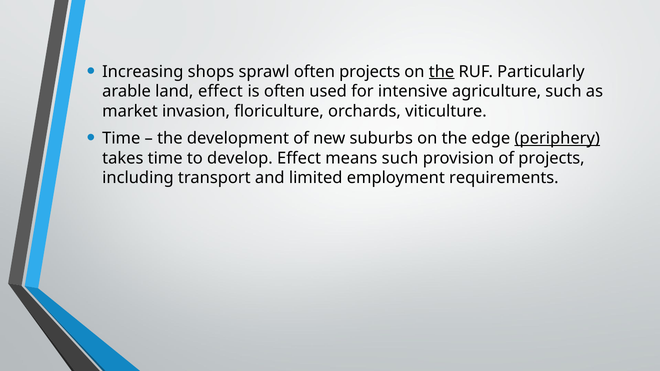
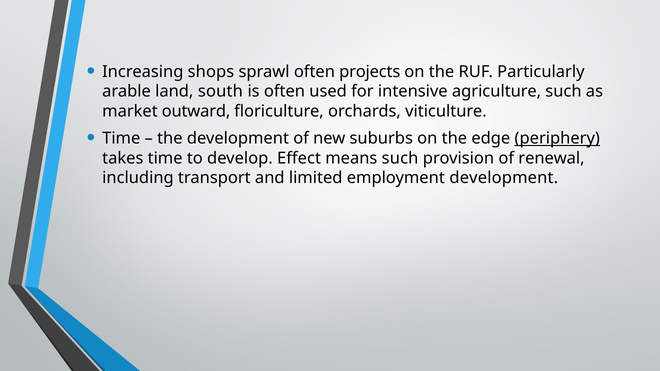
the underline: present -> none (442, 72)
land effect: effect -> south (220, 91)
invasion: invasion -> outward (196, 111)
of projects: projects -> renewal (551, 158)
employment requirements: requirements -> development (504, 178)
